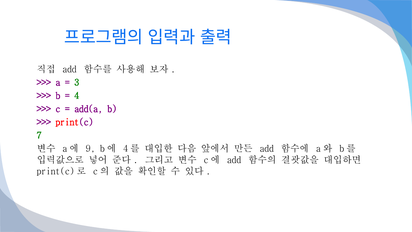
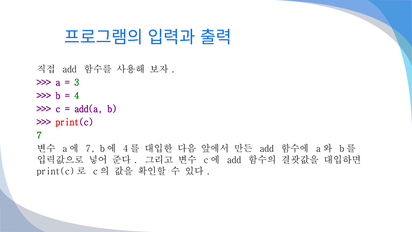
9: 9 -> 7 (91, 148)
